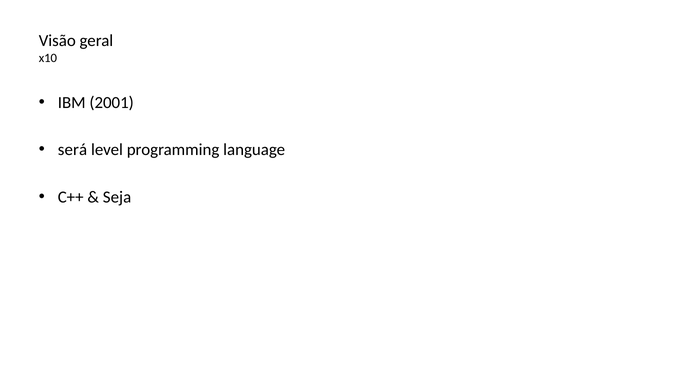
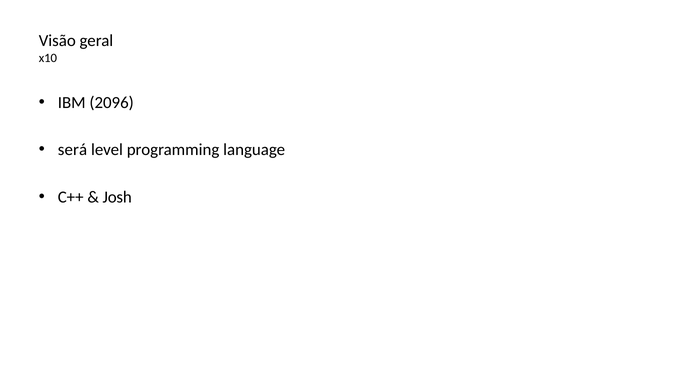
2001: 2001 -> 2096 (112, 102)
Seja: Seja -> Josh (117, 197)
